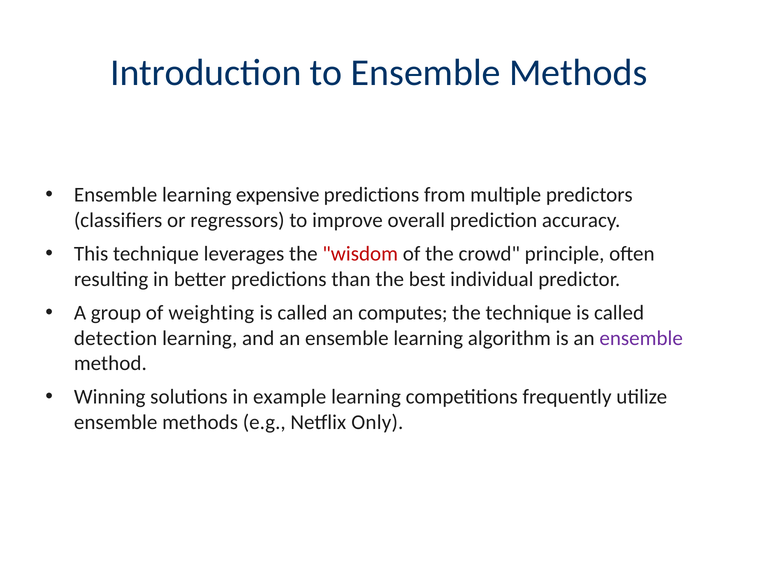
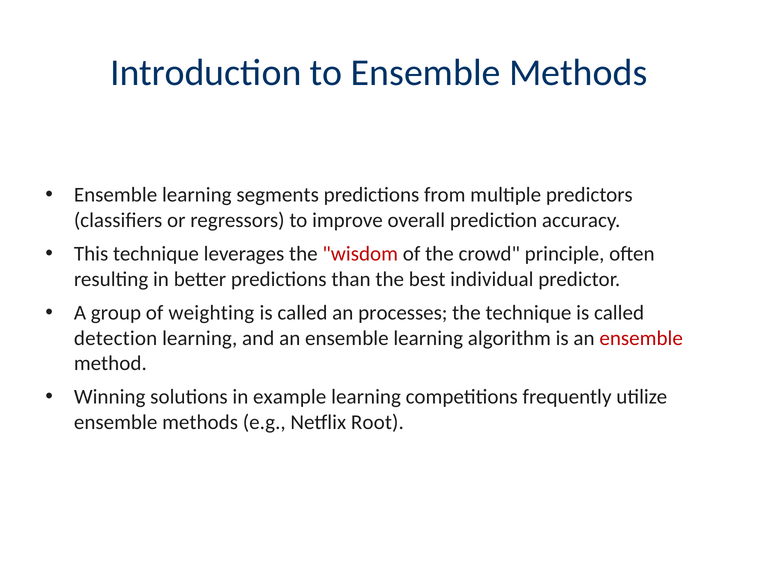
expensive: expensive -> segments (278, 195)
computes: computes -> processes (403, 313)
ensemble colour: purple -> red (641, 338)
Only: Only -> Root (377, 423)
